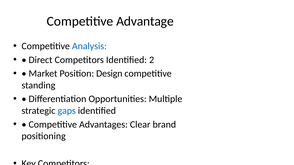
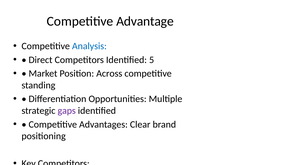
2: 2 -> 5 (152, 60)
Design: Design -> Across (109, 74)
gaps colour: blue -> purple (67, 111)
